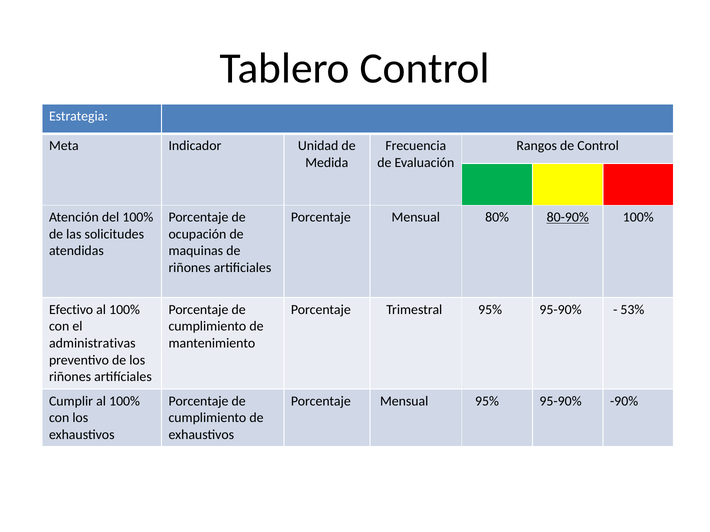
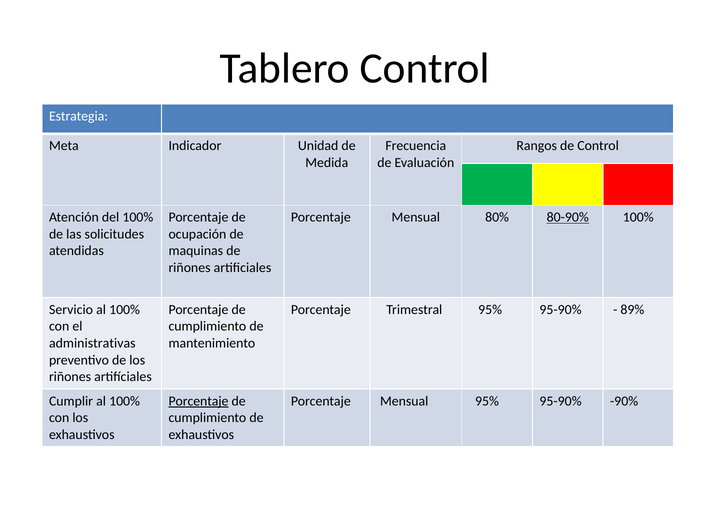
Efectivo: Efectivo -> Servicio (71, 310)
53%: 53% -> 89% (632, 310)
Porcentaje underline: none -> present (198, 401)
